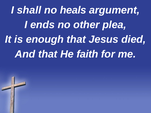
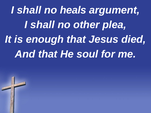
ends: ends -> shall (42, 25)
faith: faith -> soul (87, 54)
